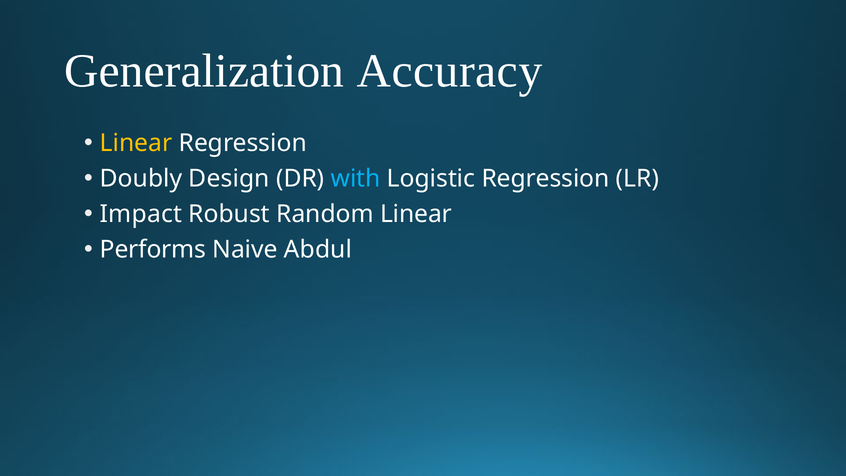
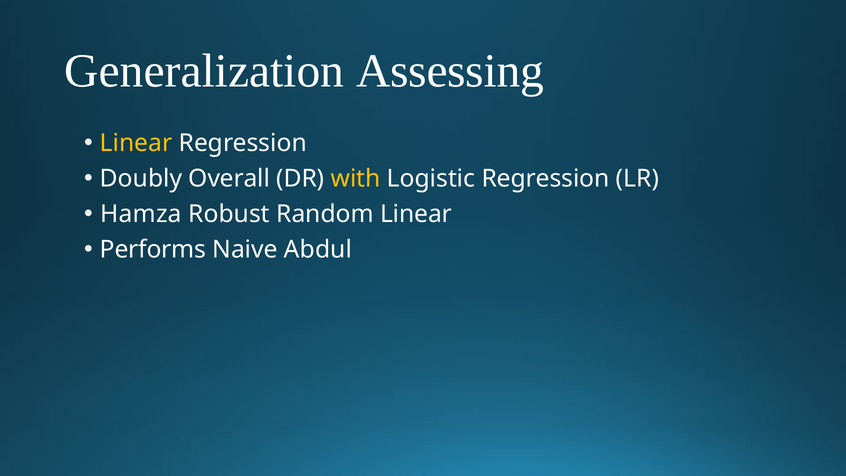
Accuracy: Accuracy -> Assessing (450, 71)
Design: Design -> Overall (229, 179)
with colour: light blue -> yellow (356, 179)
Impact: Impact -> Hamza (141, 214)
